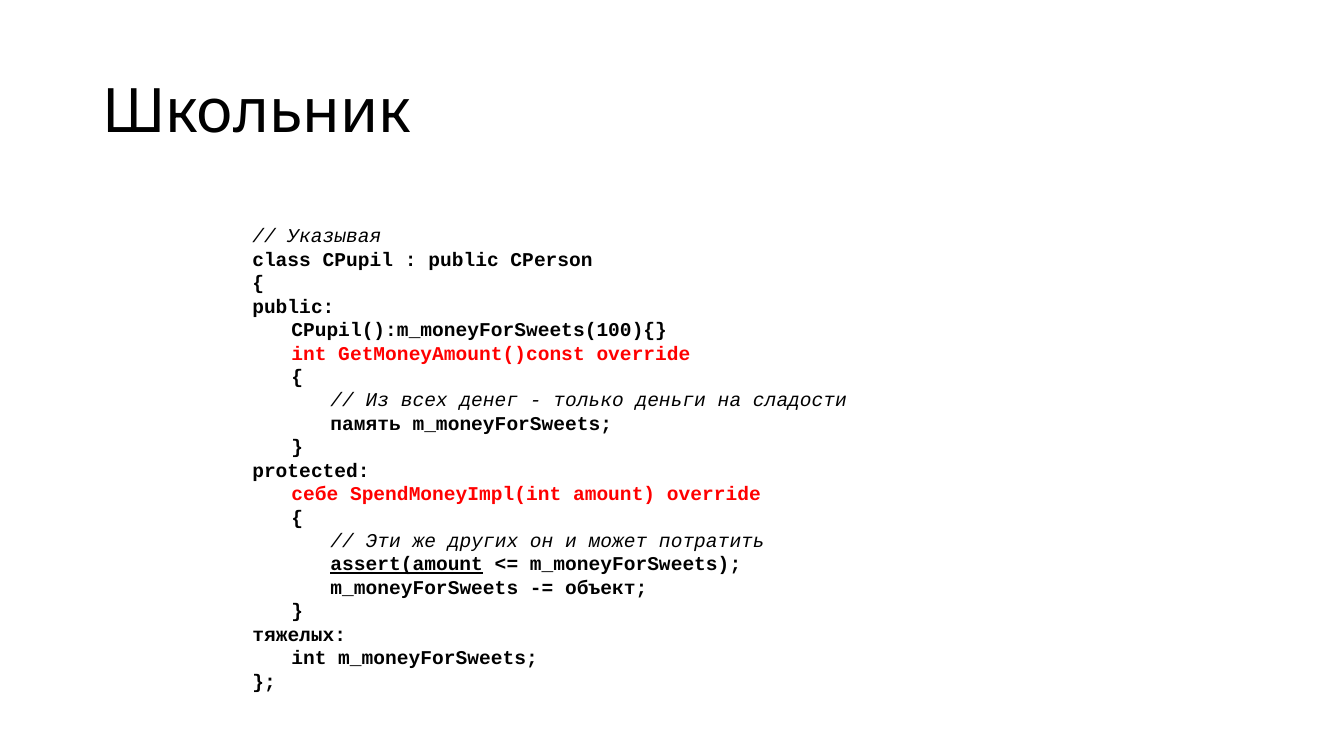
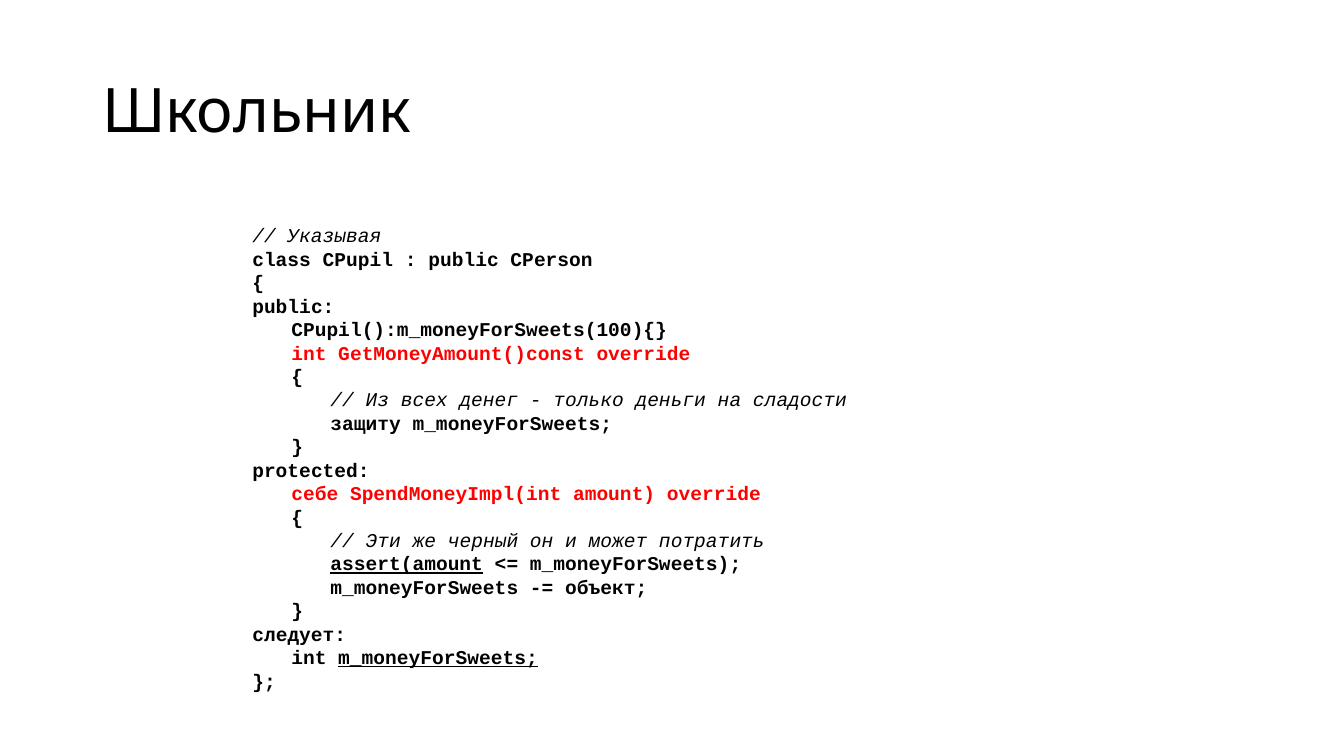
память: память -> защиту (366, 424)
других: других -> черный (483, 541)
тяжелых: тяжелых -> следует (299, 635)
m_moneyForSweets underline: none -> present (438, 658)
